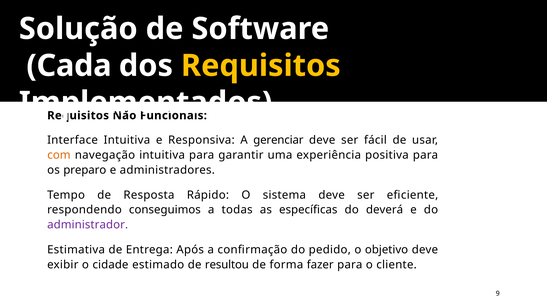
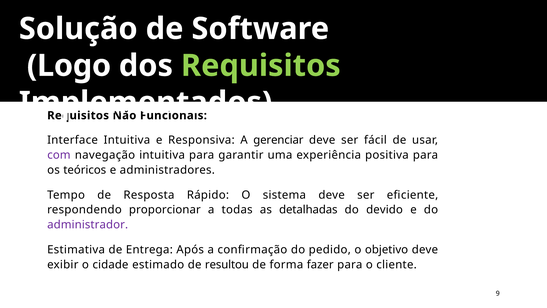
Cada: Cada -> Logo (69, 66)
Requisitos colour: yellow -> light green (261, 66)
com colour: orange -> purple (59, 155)
preparo: preparo -> teóricos (85, 170)
conseguimos: conseguimos -> proporcionar (165, 210)
específicas: específicas -> detalhadas (308, 210)
deverá: deverá -> devido (385, 210)
